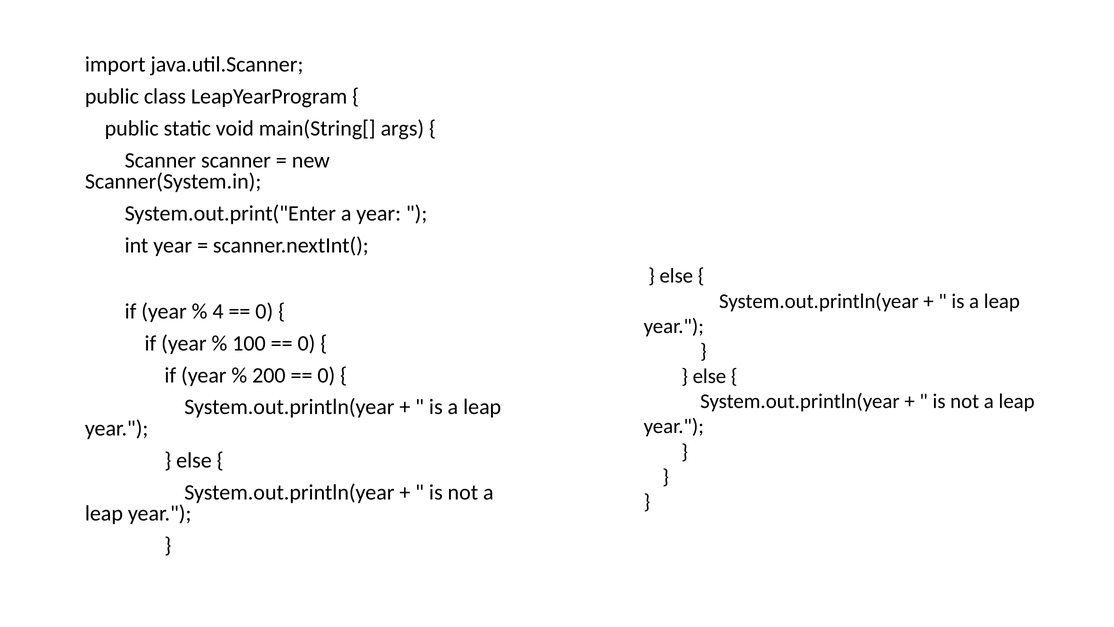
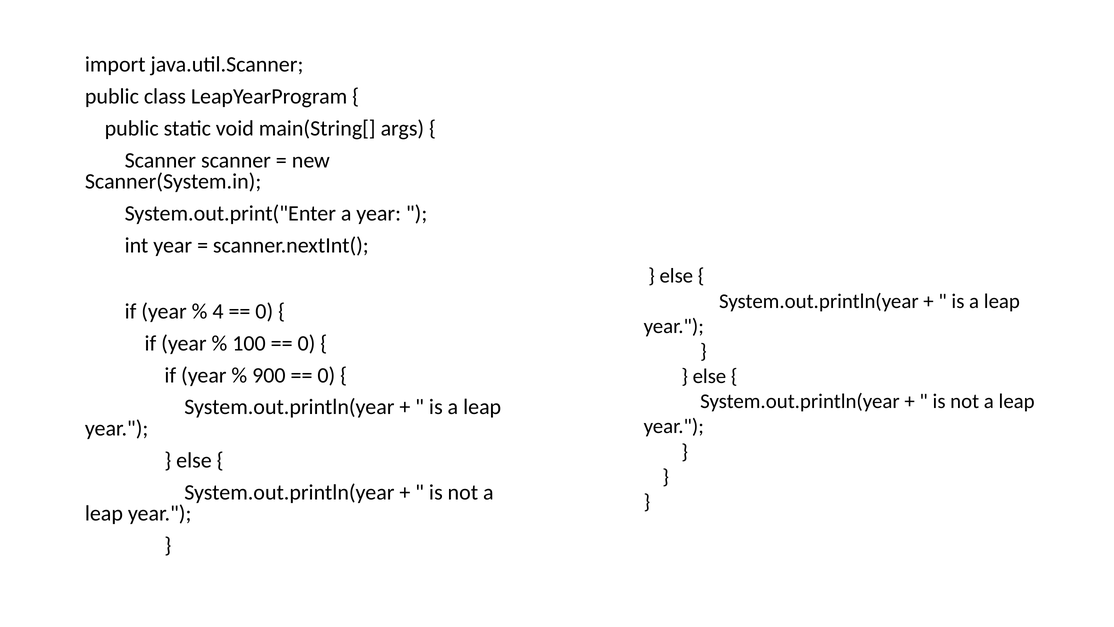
200: 200 -> 900 (269, 375)
